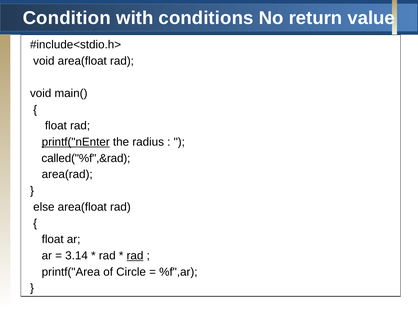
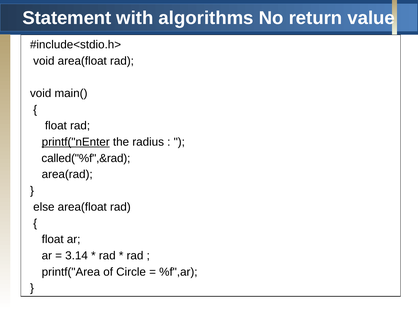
Condition: Condition -> Statement (67, 18)
conditions: conditions -> algorithms (206, 18)
rad underline: present -> none (135, 256)
